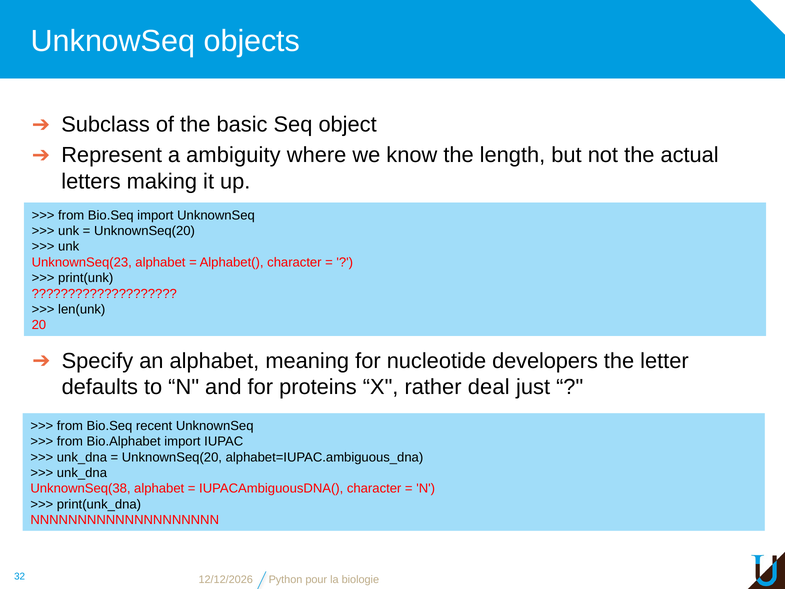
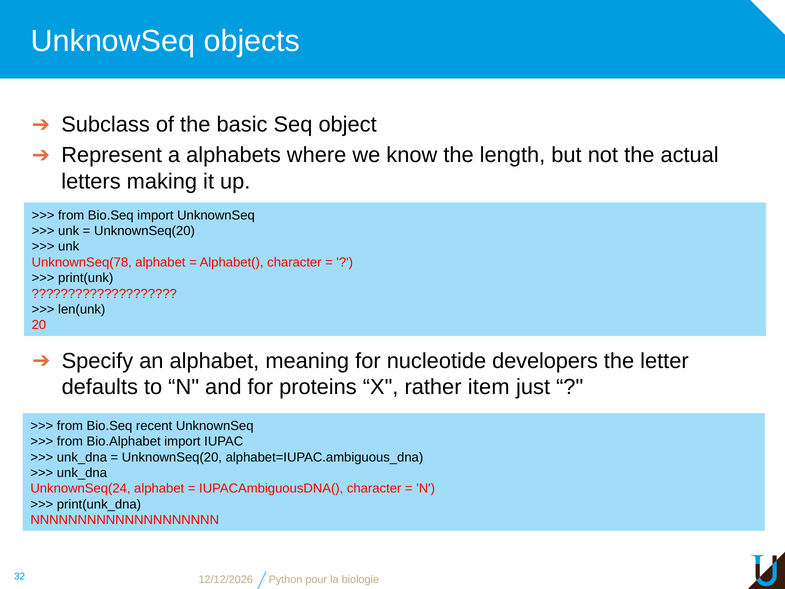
ambiguity: ambiguity -> alphabets (234, 155)
UnknownSeq(23: UnknownSeq(23 -> UnknownSeq(78 (82, 262)
deal: deal -> item (489, 387)
UnknownSeq(38: UnknownSeq(38 -> UnknownSeq(24 (80, 488)
